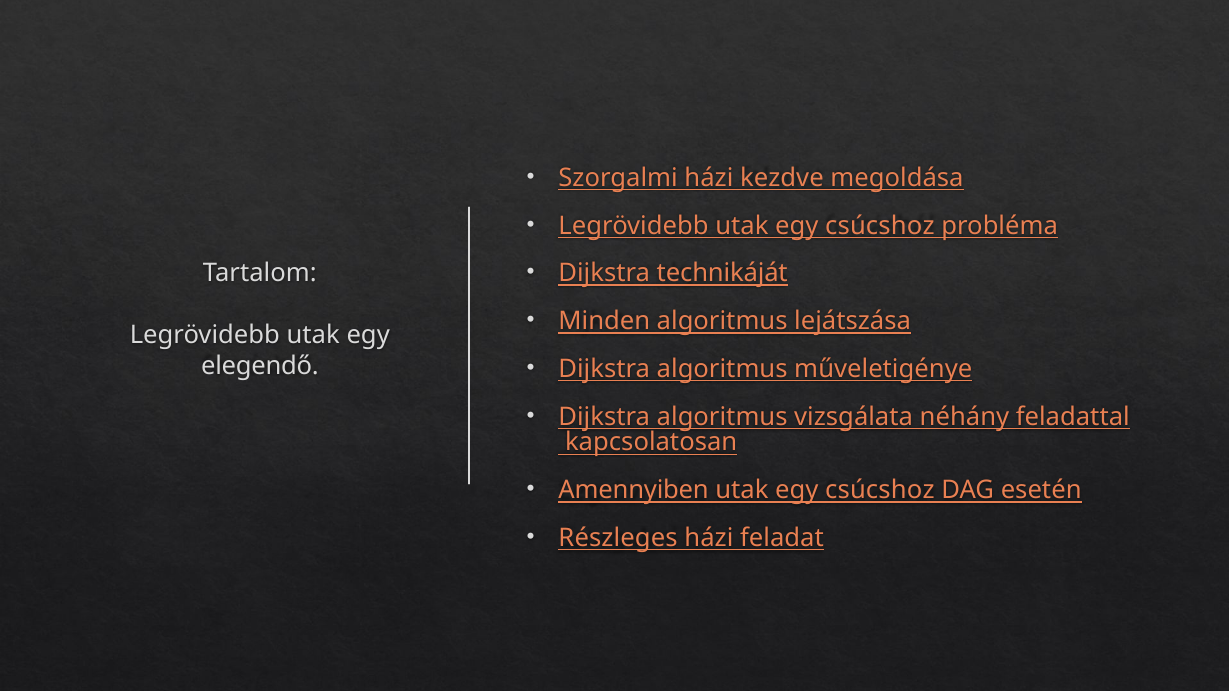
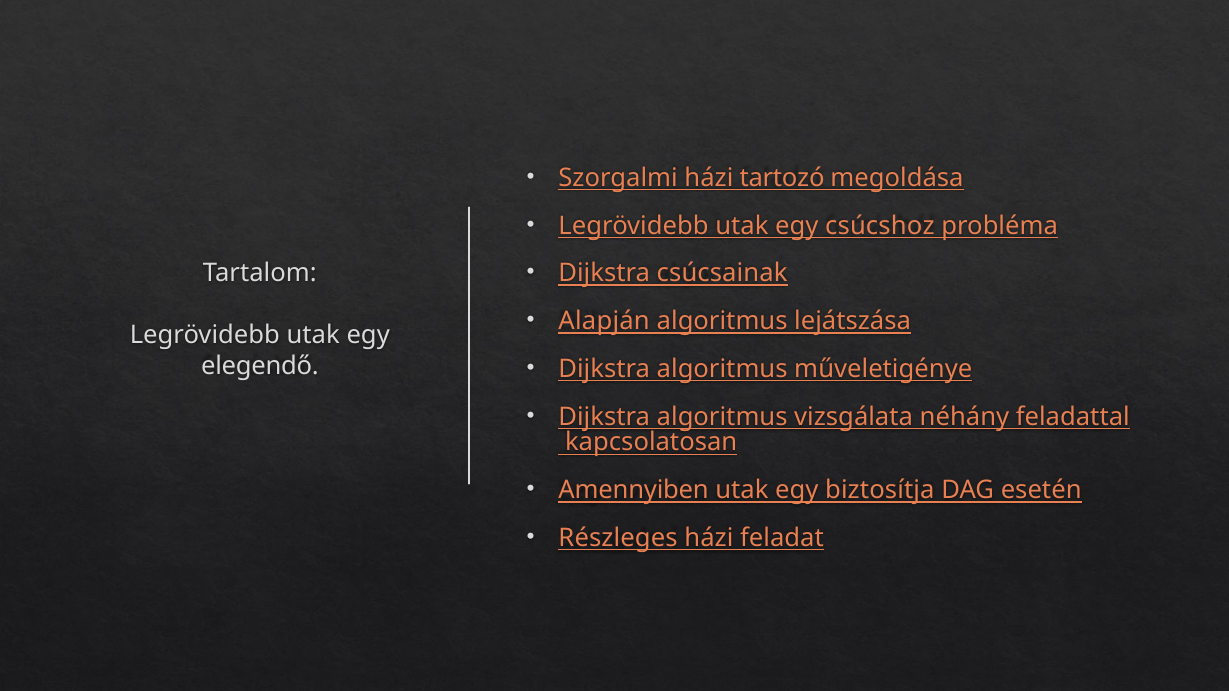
kezdve: kezdve -> tartozó (782, 178)
technikáját: technikáját -> csúcsainak (722, 274)
Minden: Minden -> Alapján (604, 321)
csúcshoz: csúcshoz -> biztosítja (880, 491)
